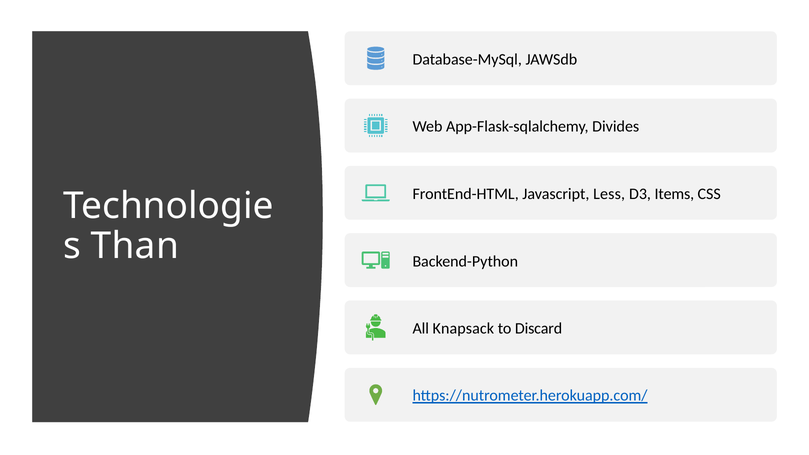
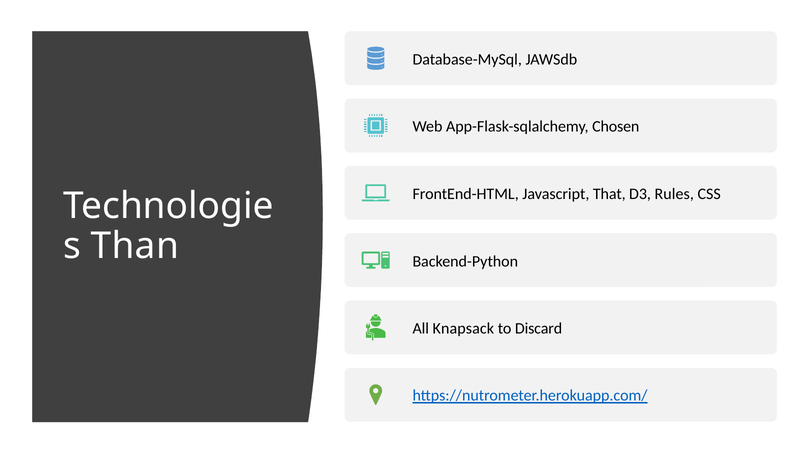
Divides: Divides -> Chosen (616, 127)
Less: Less -> That (609, 194)
Items: Items -> Rules (674, 194)
